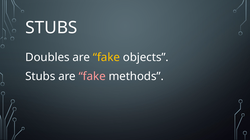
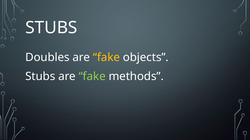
fake colour: pink -> light green (92, 77)
